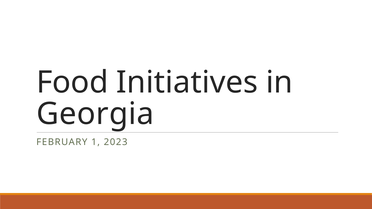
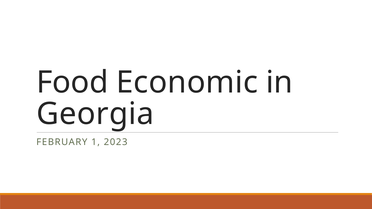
Initiatives: Initiatives -> Economic (187, 82)
